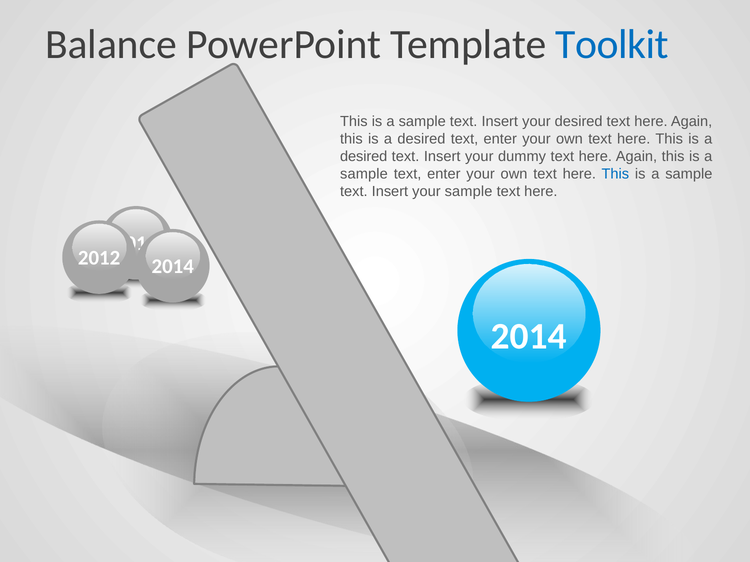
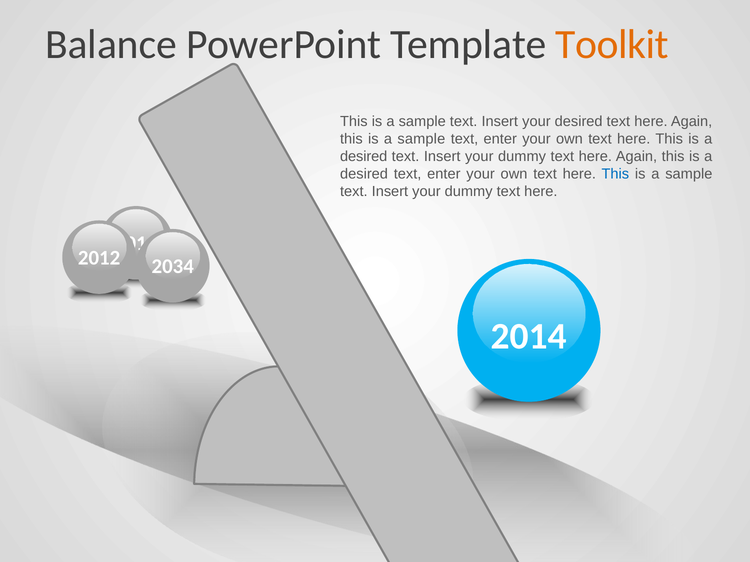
Toolkit colour: blue -> orange (612, 45)
desired: desired -> sample (421, 139)
sample: sample -> desired (364, 174)
sample: sample -> dummy (469, 192)
2012 2014: 2014 -> 2034 (173, 267)
